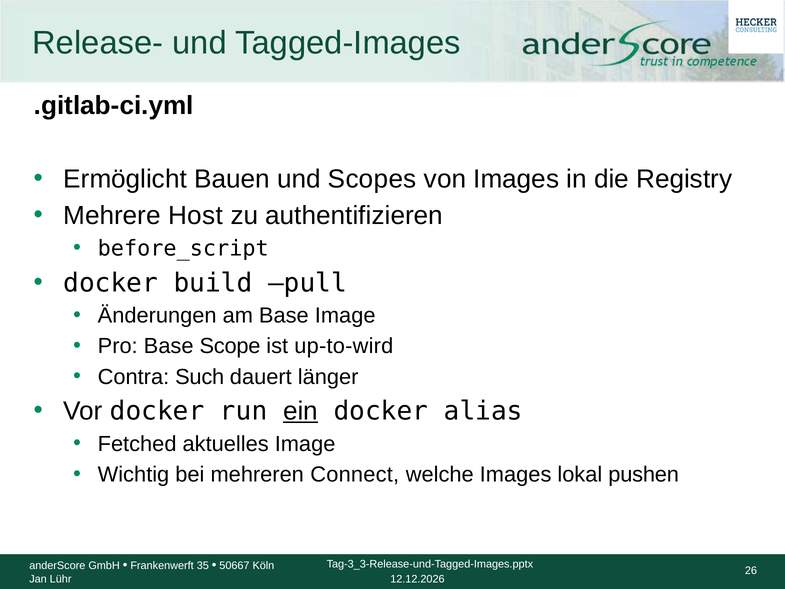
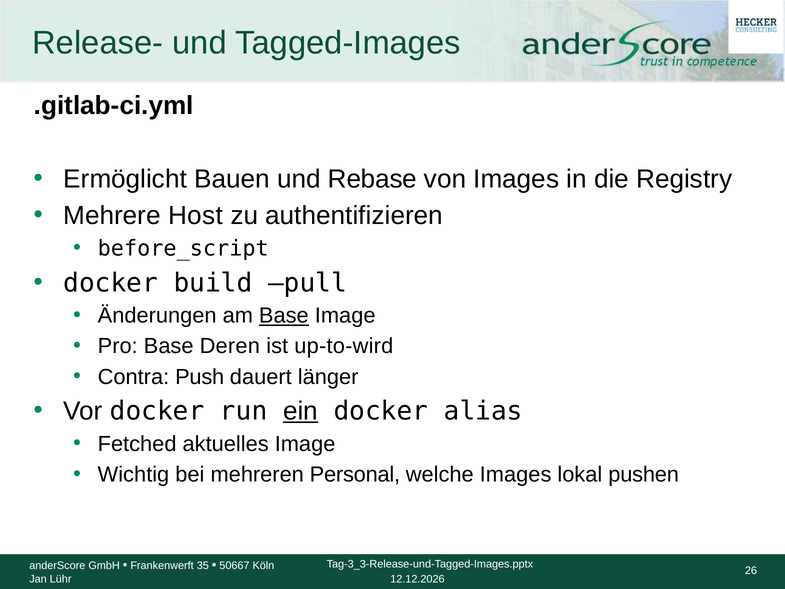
Scopes: Scopes -> Rebase (372, 179)
Base underline: none -> present (284, 316)
Scope: Scope -> Deren (230, 346)
Such: Such -> Push (200, 377)
Connect: Connect -> Personal (355, 474)
